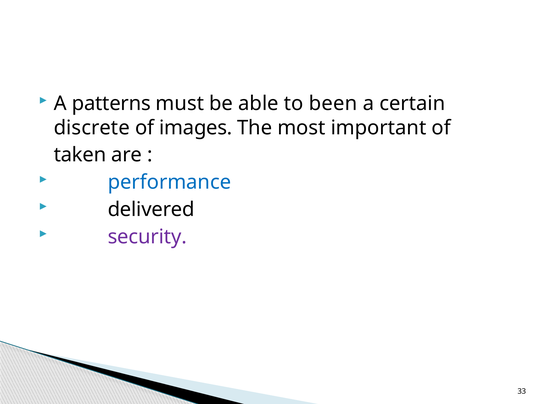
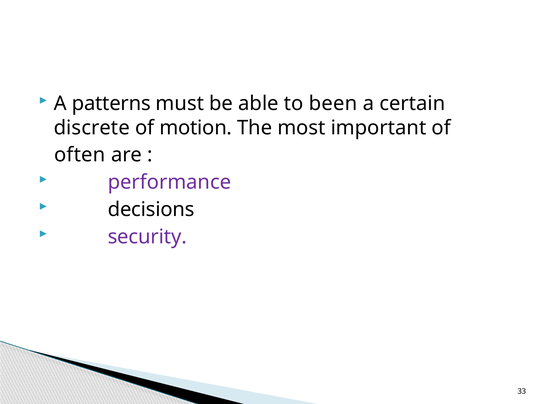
images: images -> motion (196, 128)
taken: taken -> often (80, 155)
performance colour: blue -> purple (169, 182)
delivered: delivered -> decisions (151, 210)
